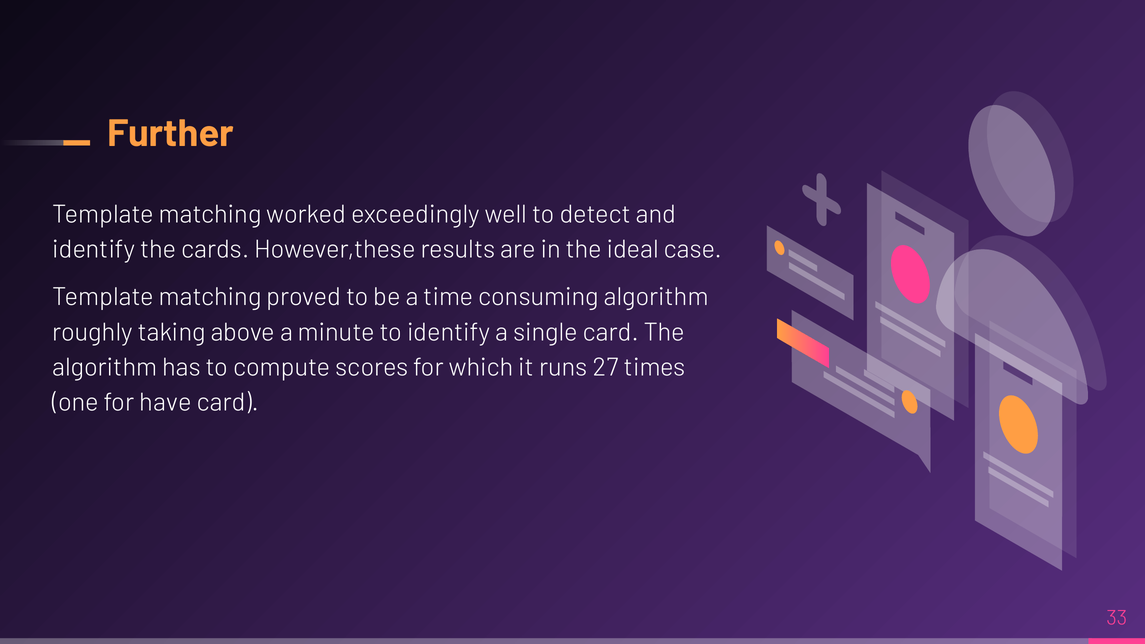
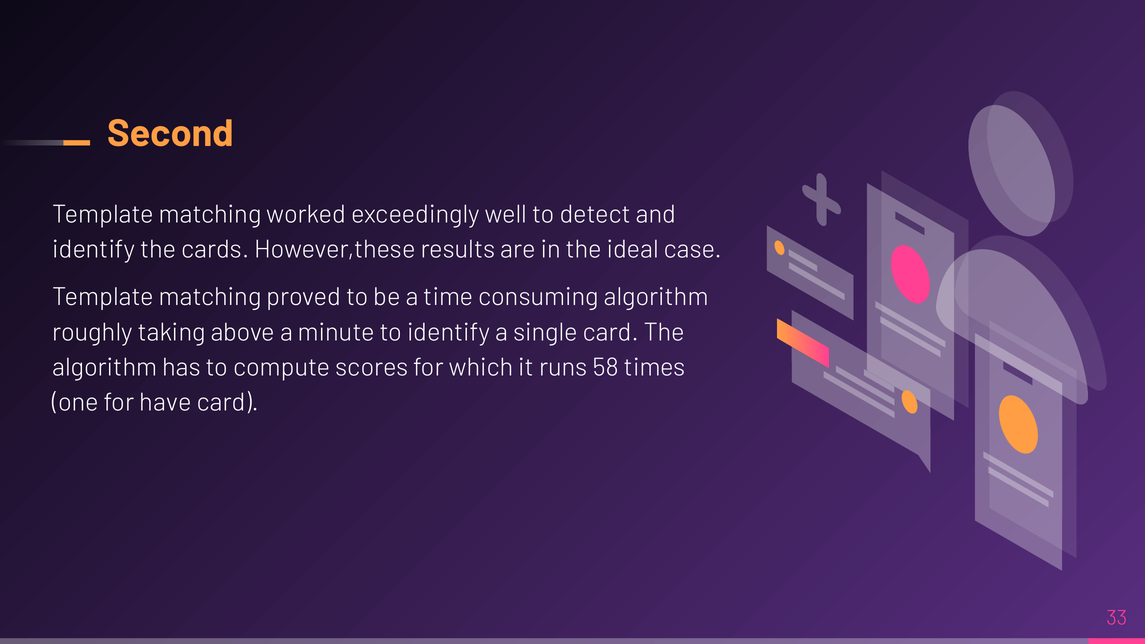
Further: Further -> Second (171, 133)
27: 27 -> 58 (606, 367)
